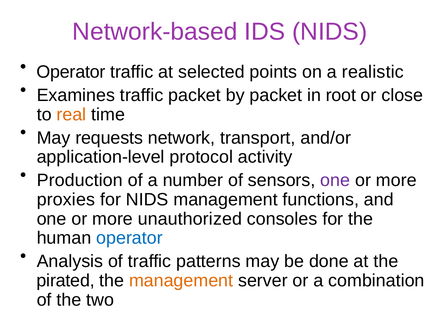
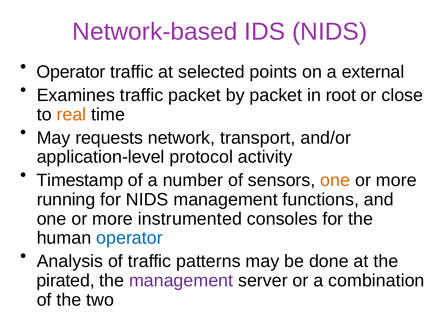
realistic: realistic -> external (373, 72)
Production: Production -> Timestamp (80, 180)
one colour: purple -> orange (335, 180)
proxies: proxies -> running (66, 200)
unauthorized: unauthorized -> instrumented (190, 219)
management colour: orange -> purple (181, 281)
